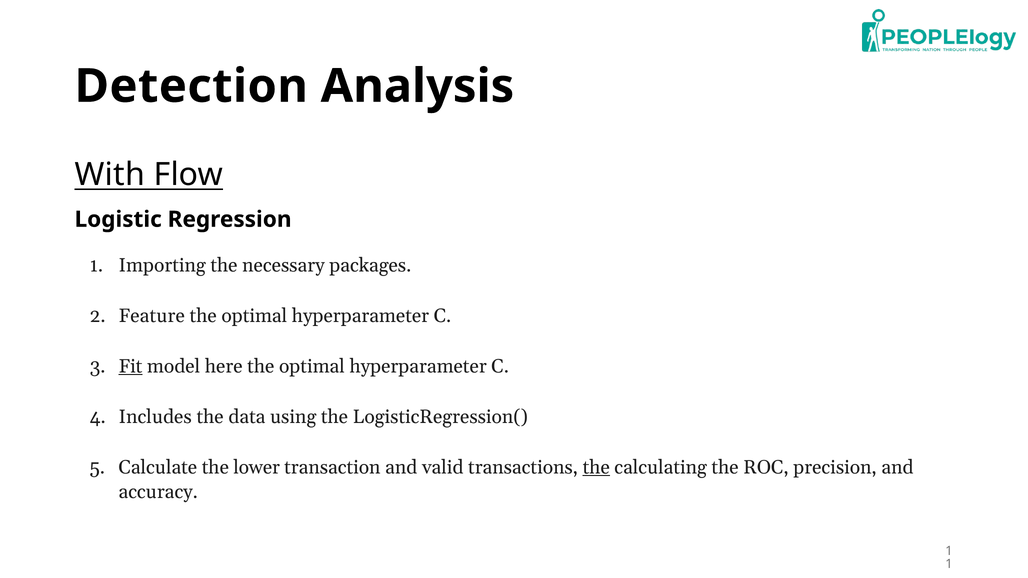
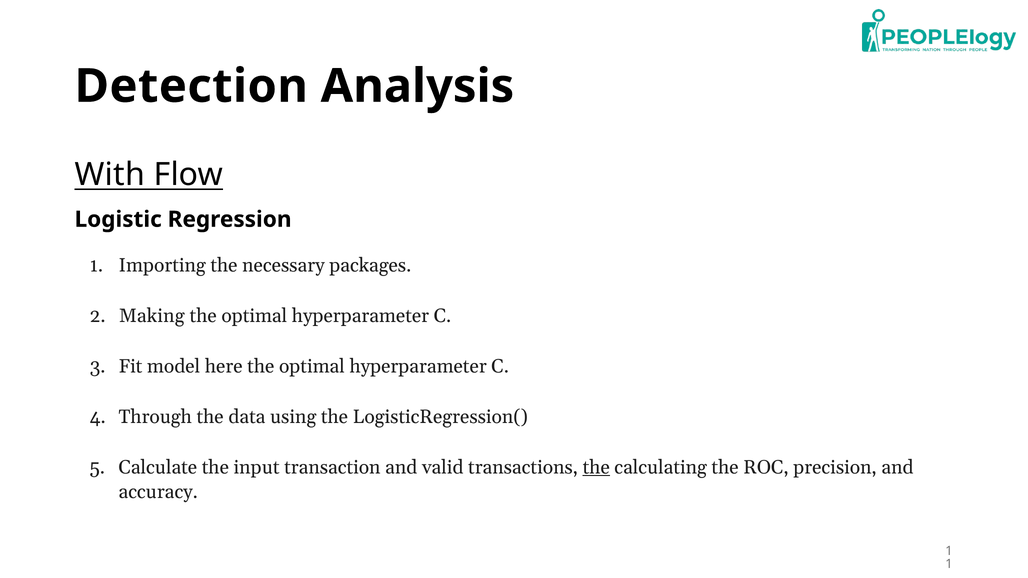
Feature: Feature -> Making (152, 316)
Fit underline: present -> none (131, 367)
Includes: Includes -> Through (155, 417)
lower: lower -> input (257, 467)
